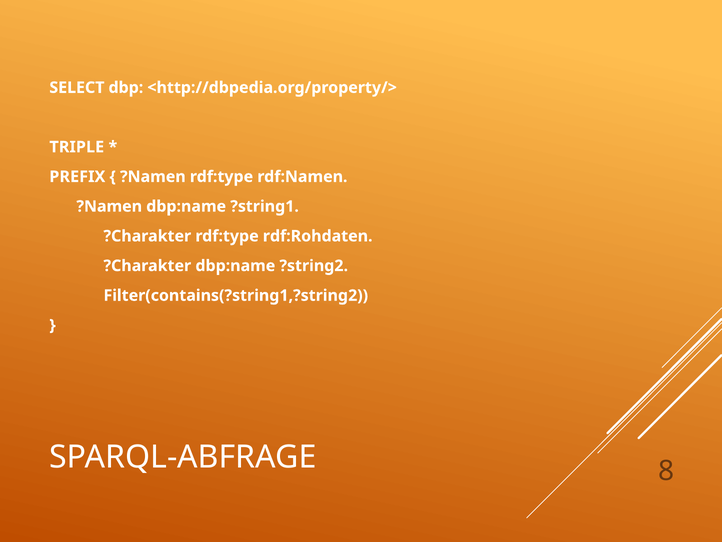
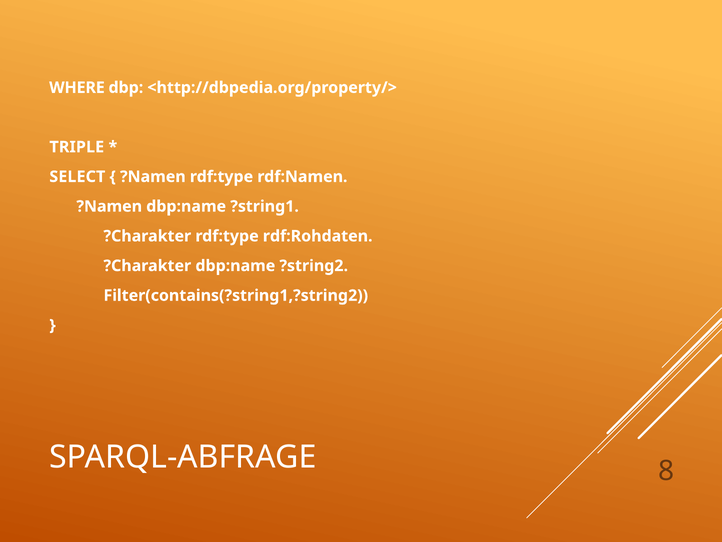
SELECT: SELECT -> WHERE (77, 88)
PREFIX: PREFIX -> SELECT (77, 177)
